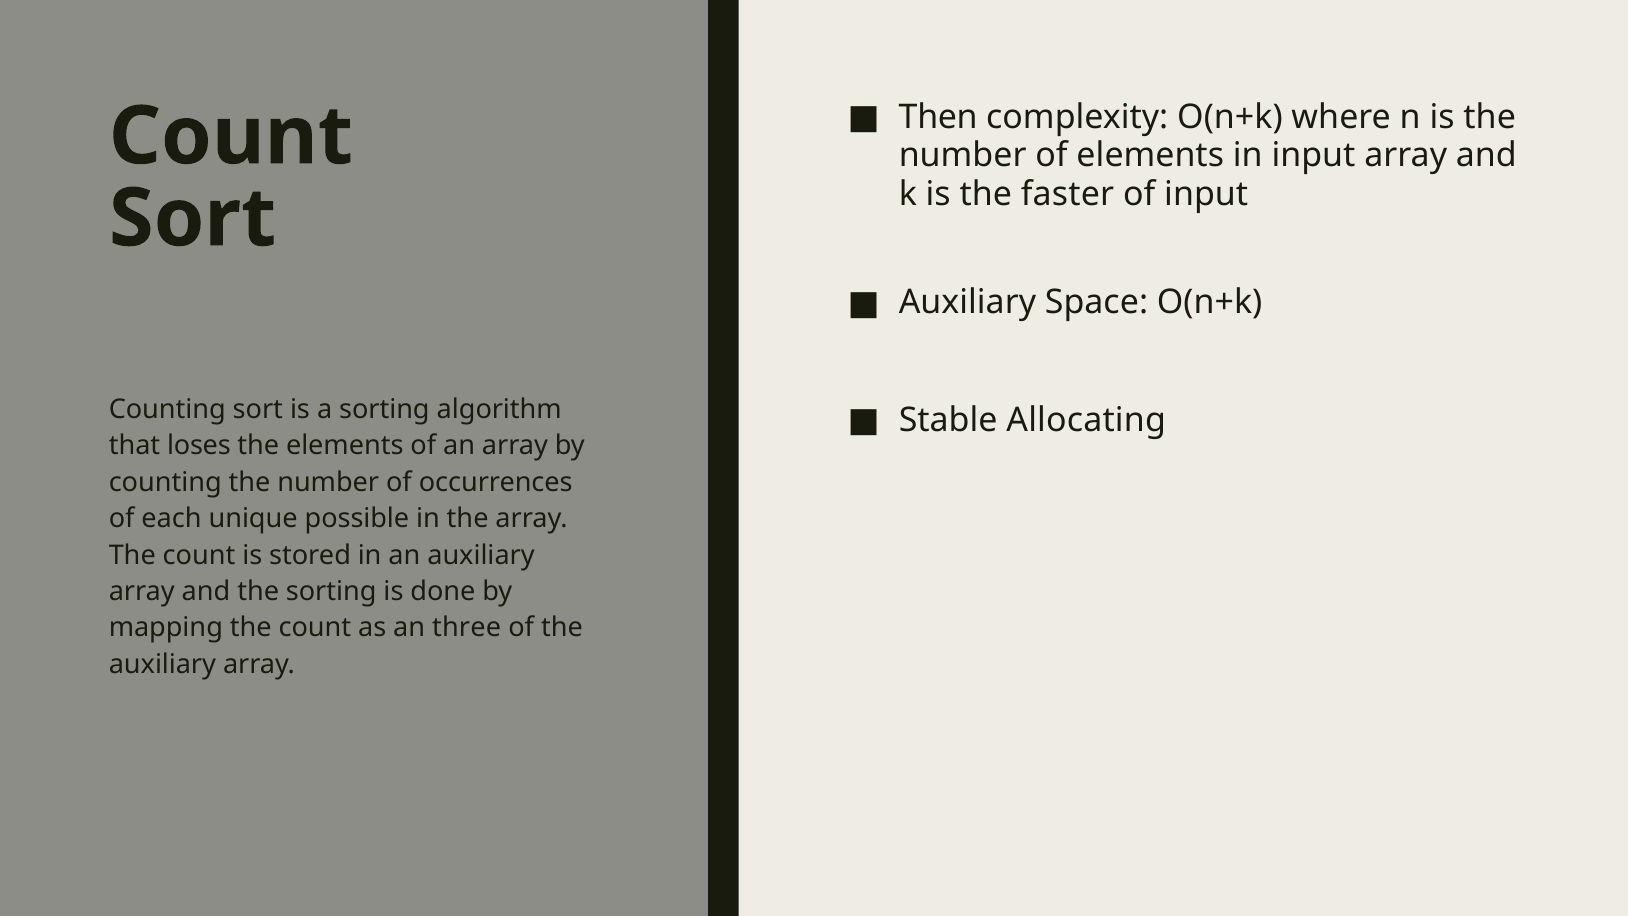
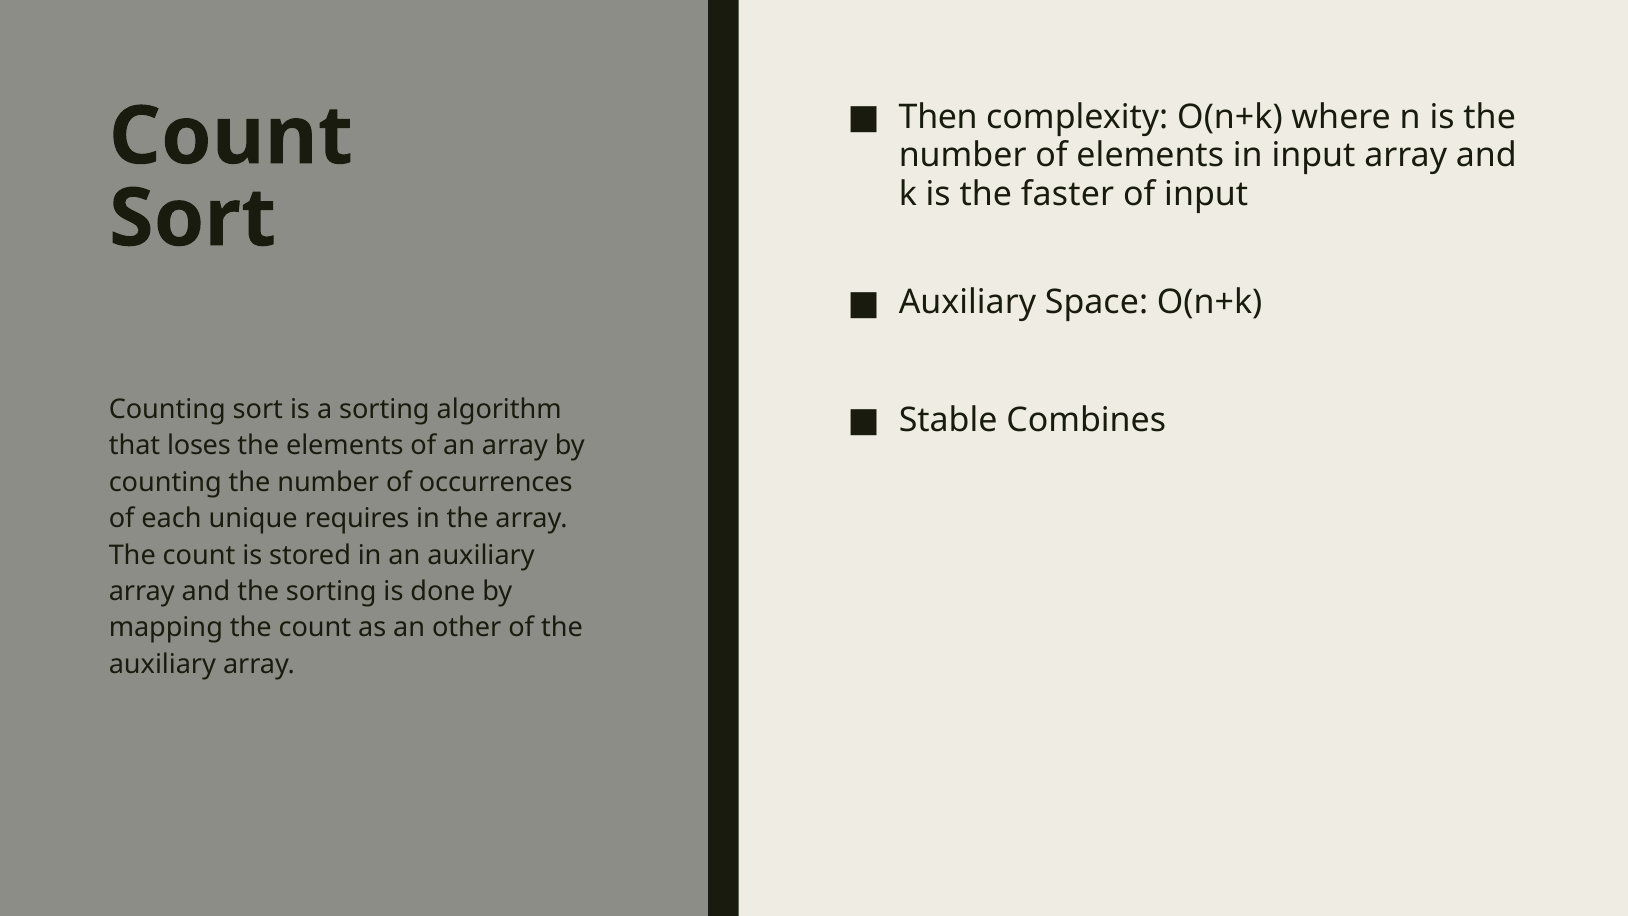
Allocating: Allocating -> Combines (1086, 420)
possible: possible -> requires (357, 519)
three: three -> other (467, 628)
